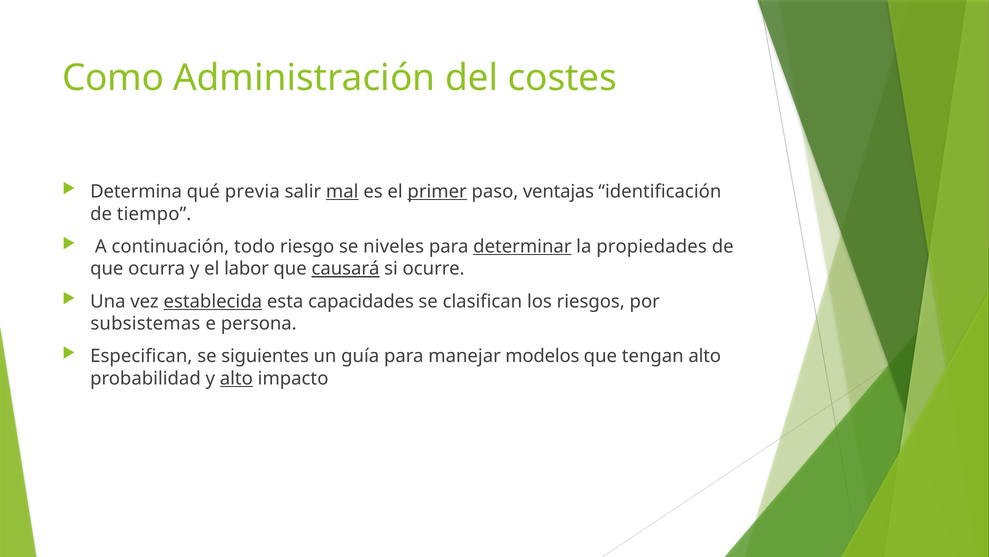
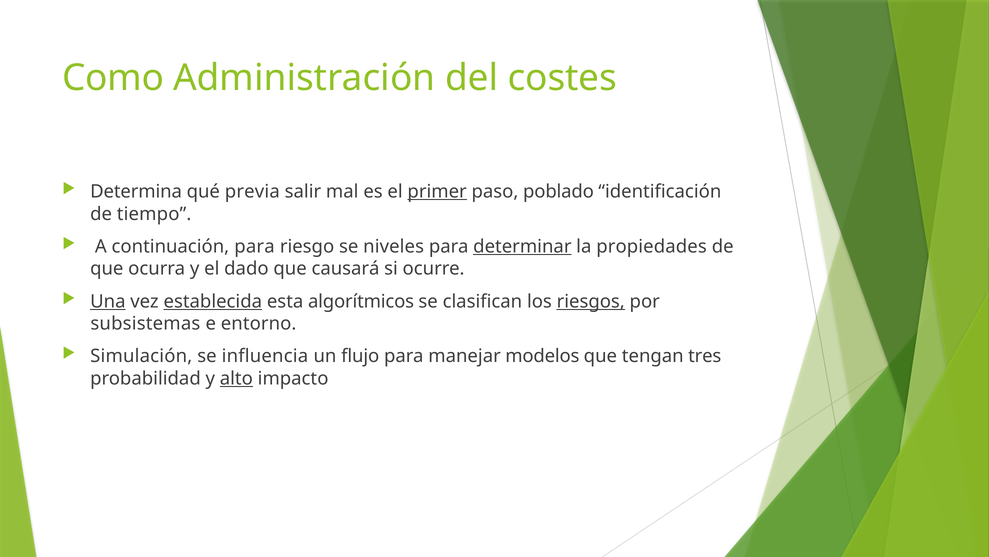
mal underline: present -> none (342, 191)
ventajas: ventajas -> poblado (558, 191)
continuación todo: todo -> para (255, 246)
labor: labor -> dado (246, 268)
causará underline: present -> none (346, 268)
Una underline: none -> present (108, 301)
capacidades: capacidades -> algorítmicos (361, 301)
riesgos underline: none -> present (591, 301)
persona: persona -> entorno (259, 323)
Especifican: Especifican -> Simulación (141, 356)
siguientes: siguientes -> influencia (265, 356)
guía: guía -> flujo (360, 356)
tengan alto: alto -> tres (705, 356)
